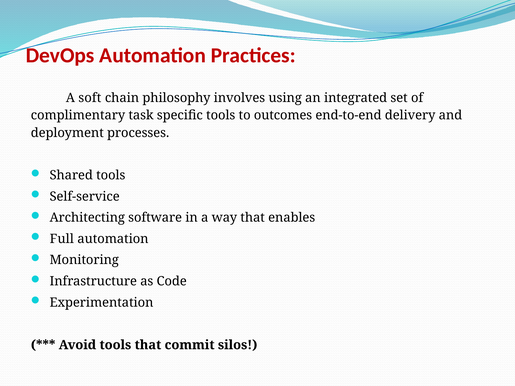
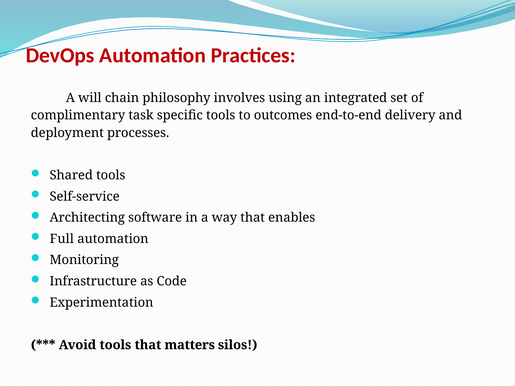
soft: soft -> will (90, 98)
commit: commit -> matters (190, 345)
